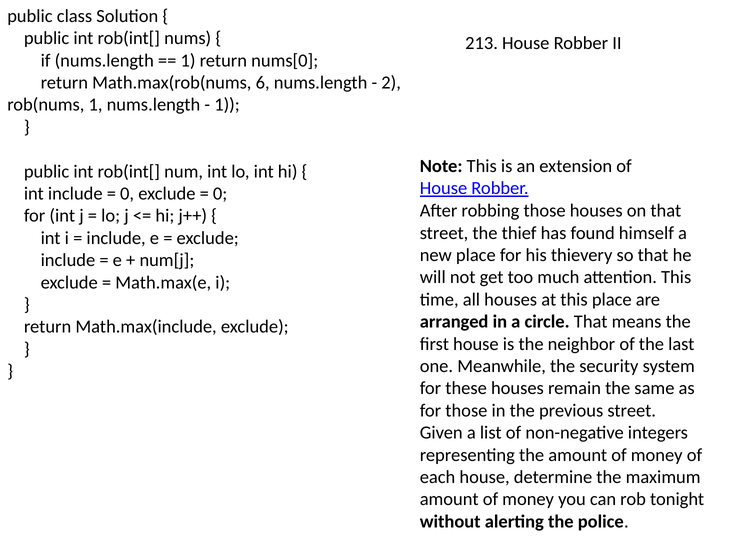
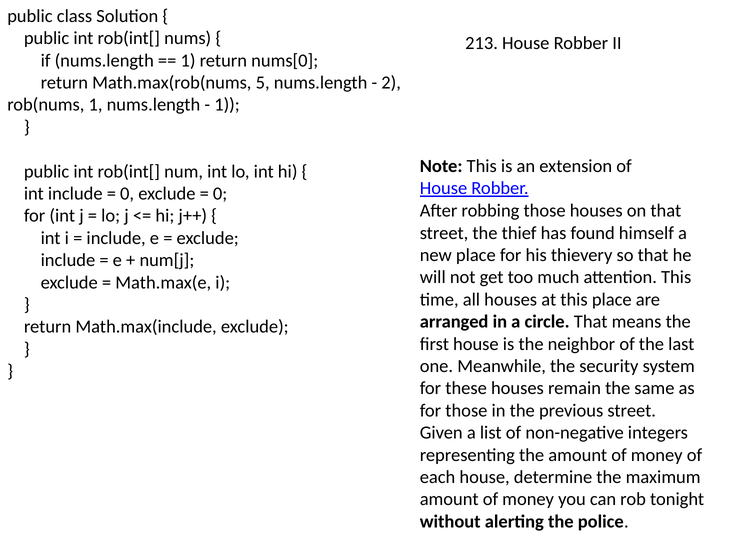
6: 6 -> 5 (263, 83)
